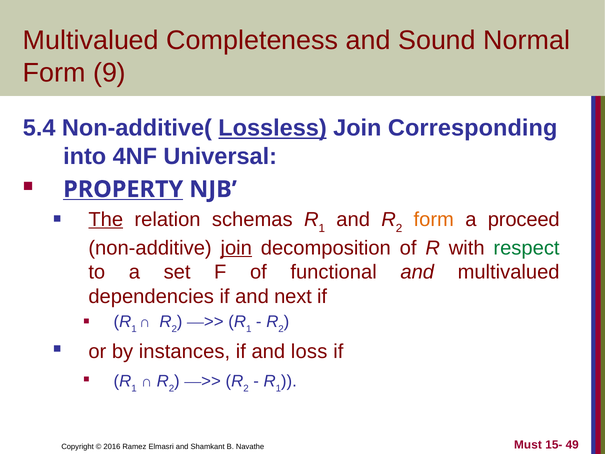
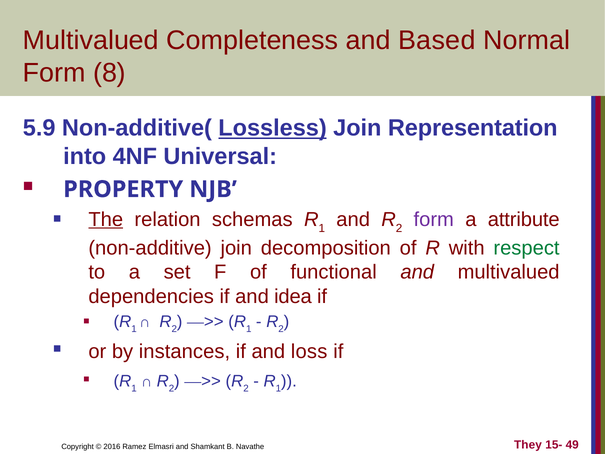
Sound: Sound -> Based (437, 40)
9: 9 -> 8 (110, 73)
5.4: 5.4 -> 5.9 (39, 128)
Corresponding: Corresponding -> Representation (473, 128)
PROPERTY underline: present -> none (123, 189)
form colour: orange -> purple (434, 219)
proceed: proceed -> attribute (524, 219)
join underline: present -> none (236, 248)
next: next -> idea (293, 296)
Must: Must -> They (528, 444)
